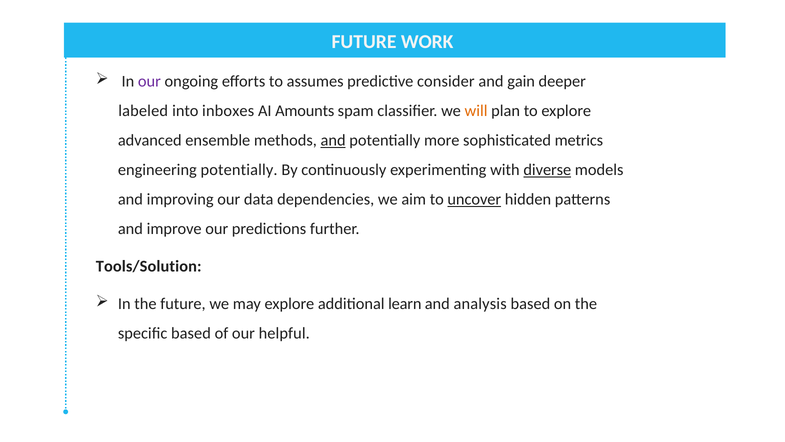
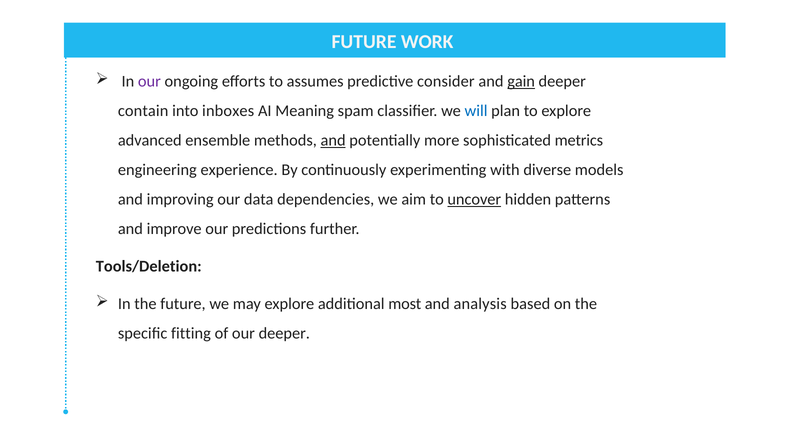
gain underline: none -> present (521, 81)
labeled: labeled -> contain (143, 111)
Amounts: Amounts -> Meaning (305, 111)
will colour: orange -> blue (476, 111)
engineering potentially: potentially -> experience (239, 170)
diverse underline: present -> none (547, 170)
Tools/Solution: Tools/Solution -> Tools/Deletion (149, 266)
learn: learn -> most (405, 304)
specific based: based -> fitting (191, 333)
our helpful: helpful -> deeper (284, 333)
